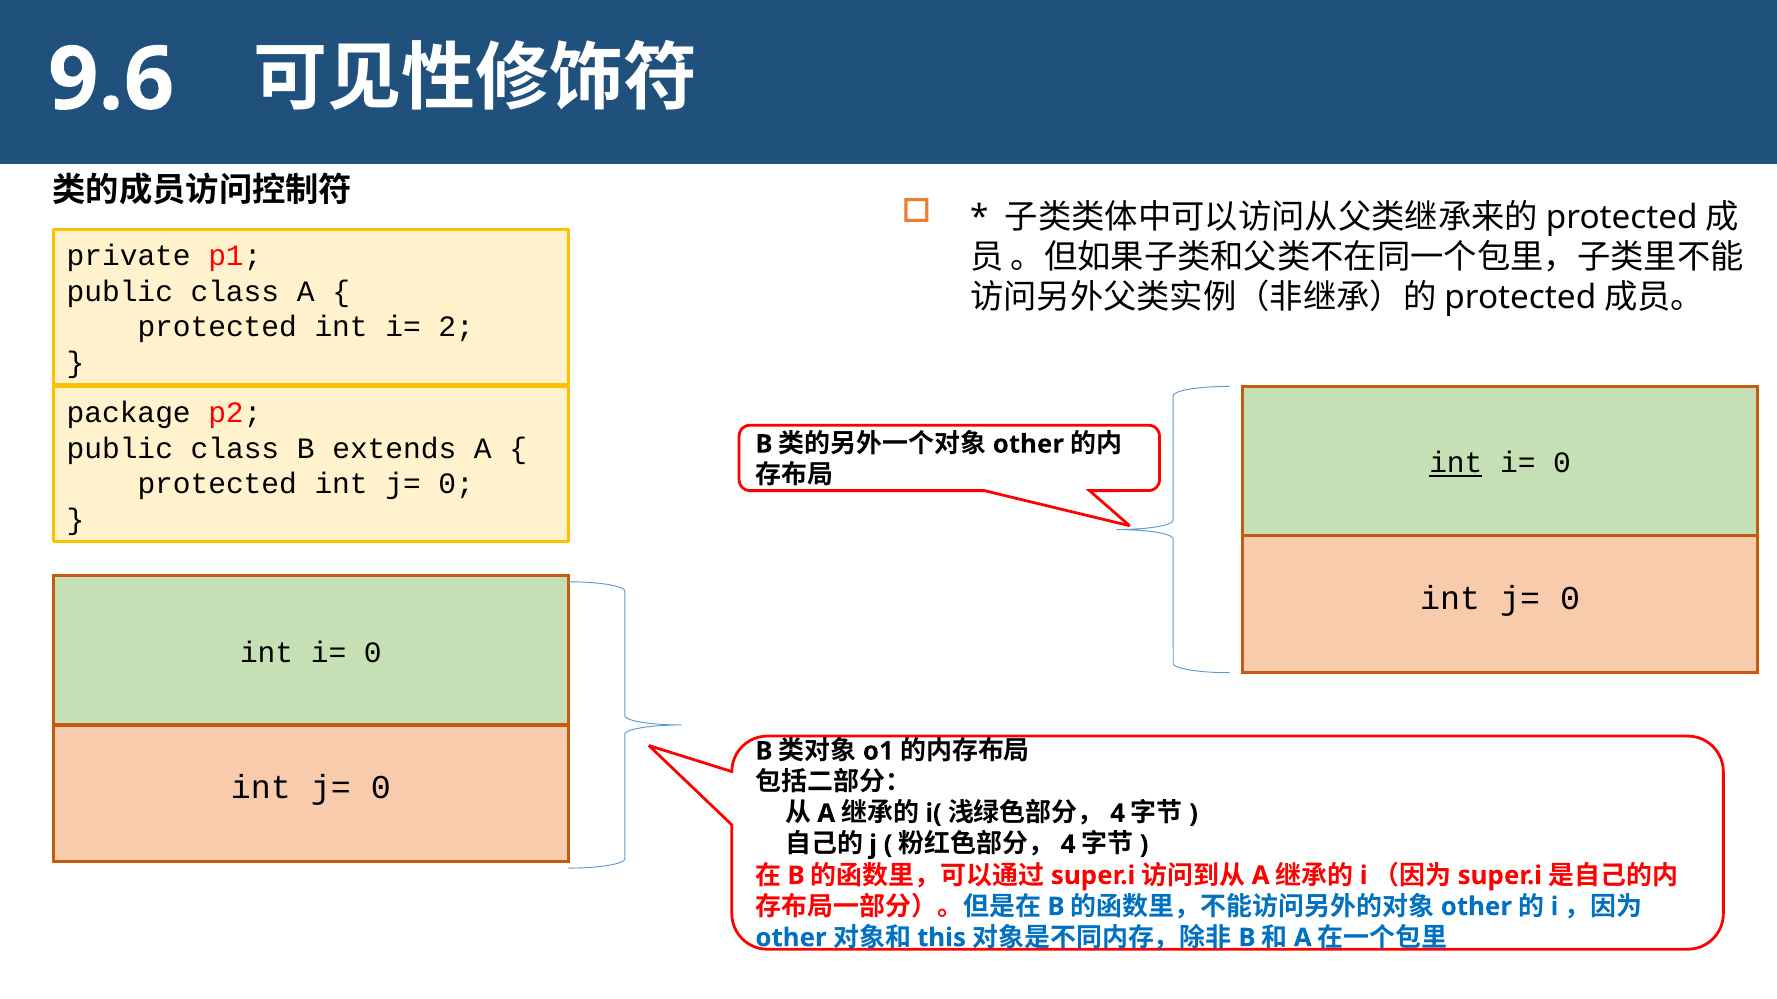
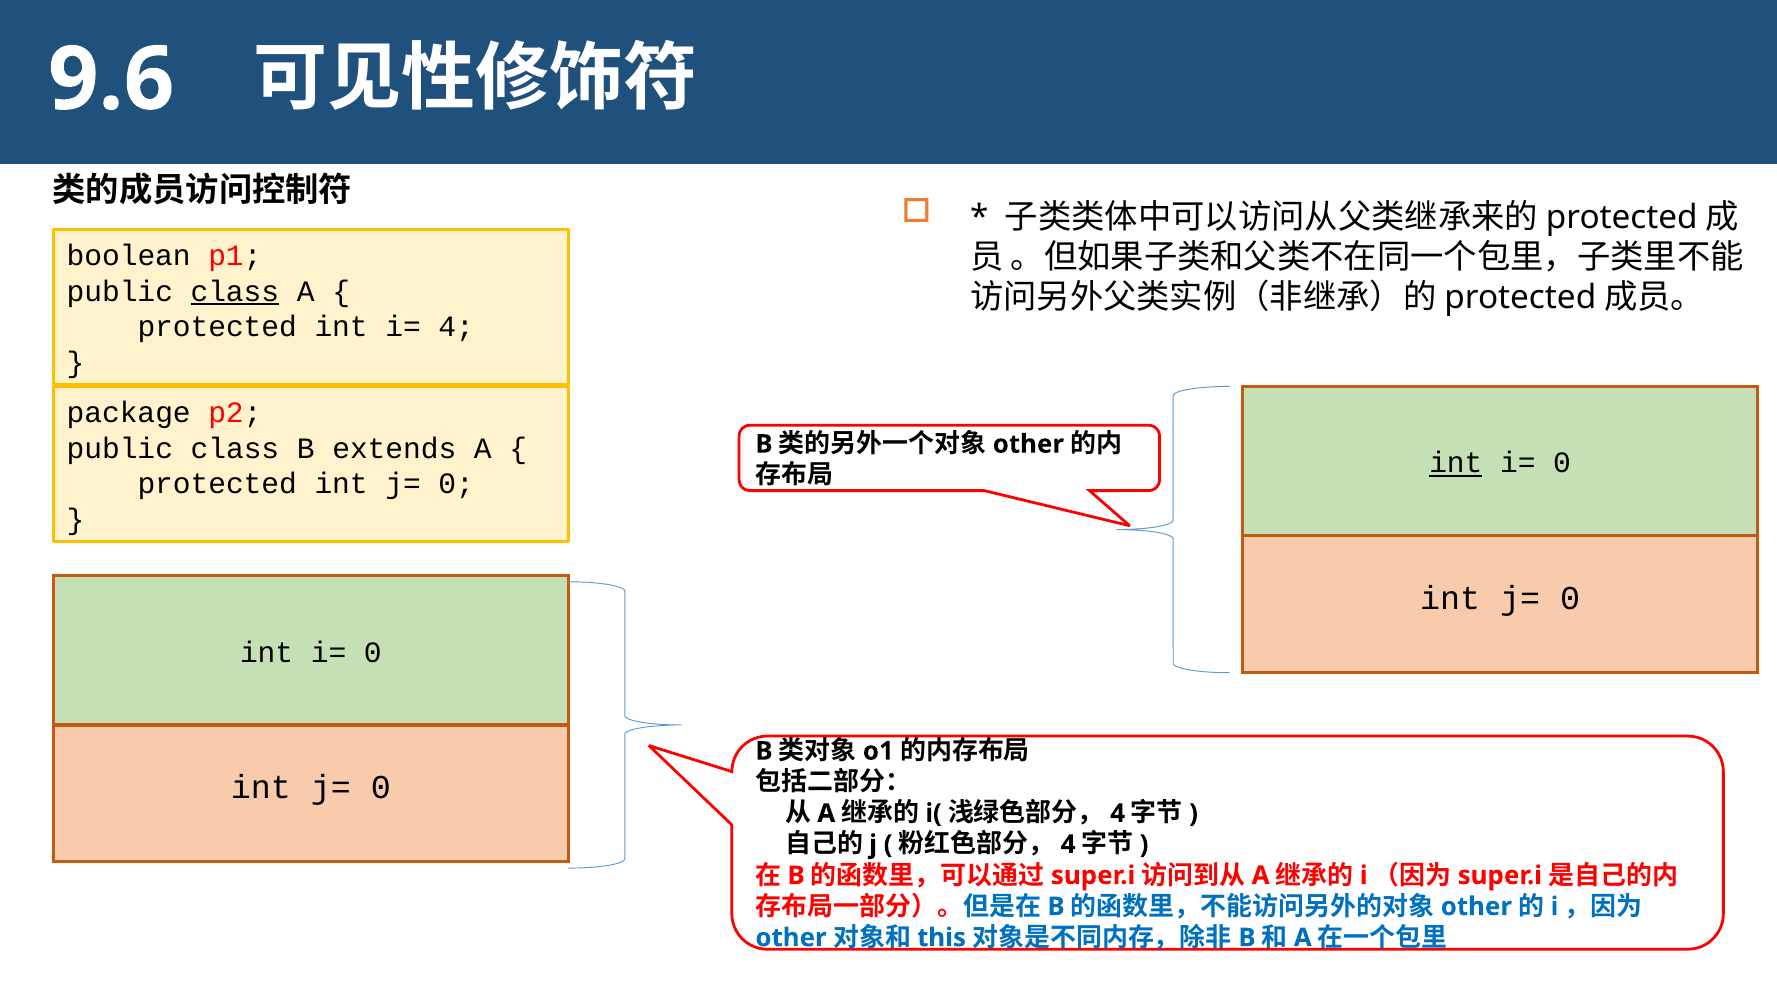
private: private -> boolean (129, 256)
class underline: none -> present (235, 292)
i= 2: 2 -> 4 (456, 327)
